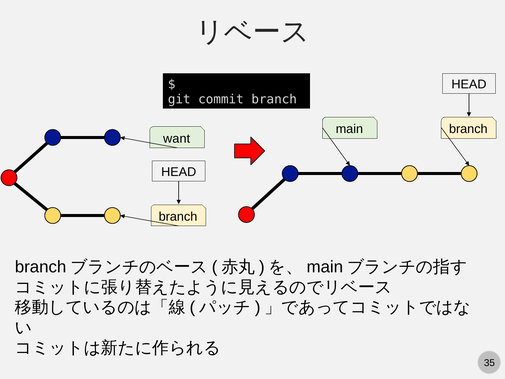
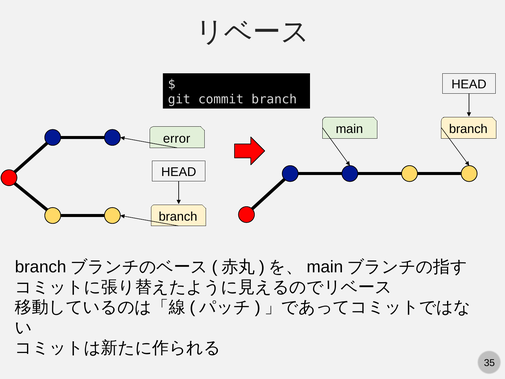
want: want -> error (177, 139)
